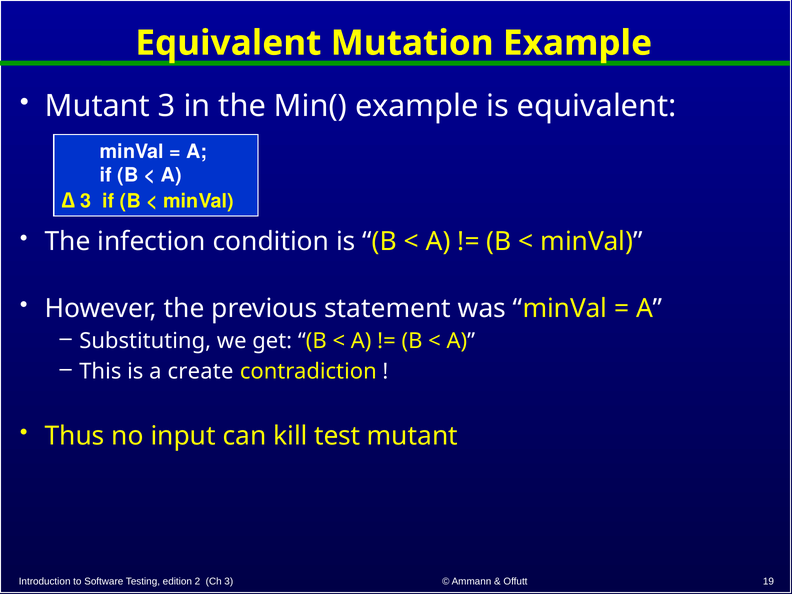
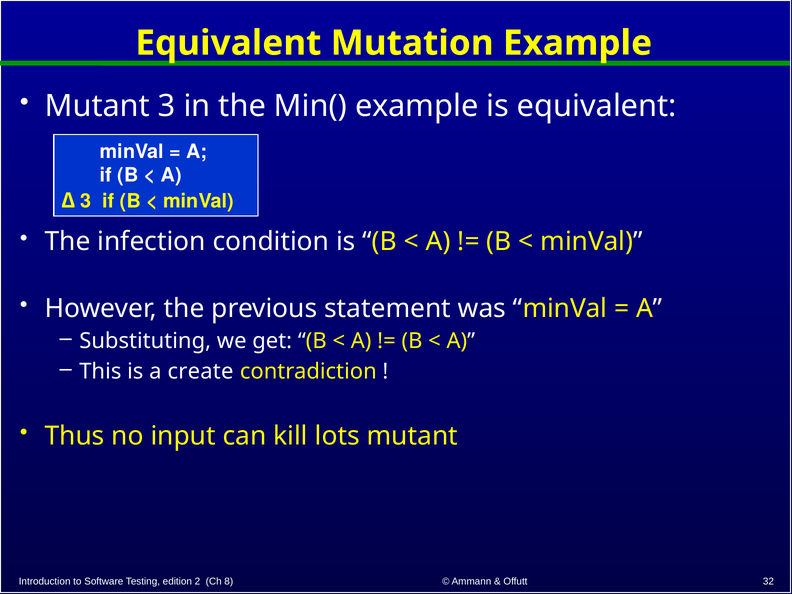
test: test -> lots (337, 436)
Ch 3: 3 -> 8 (229, 582)
19: 19 -> 32 (768, 582)
